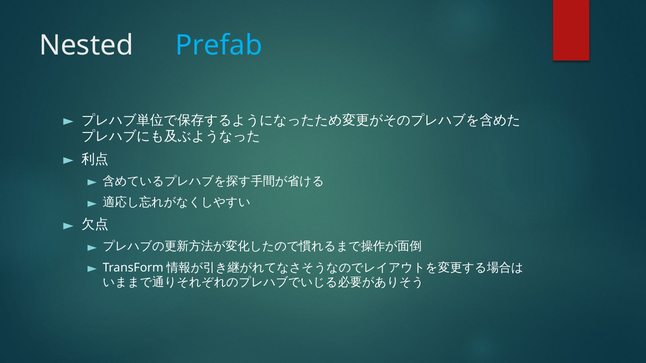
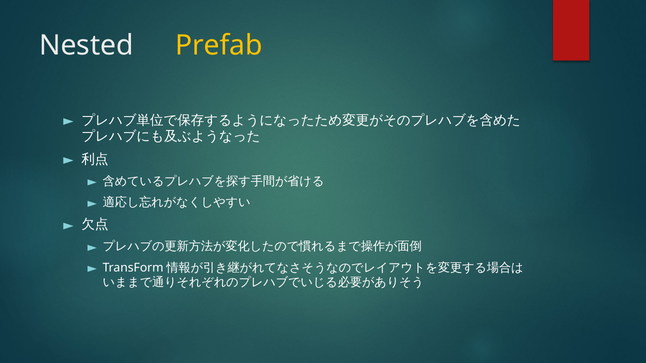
Prefab colour: light blue -> yellow (219, 45)
